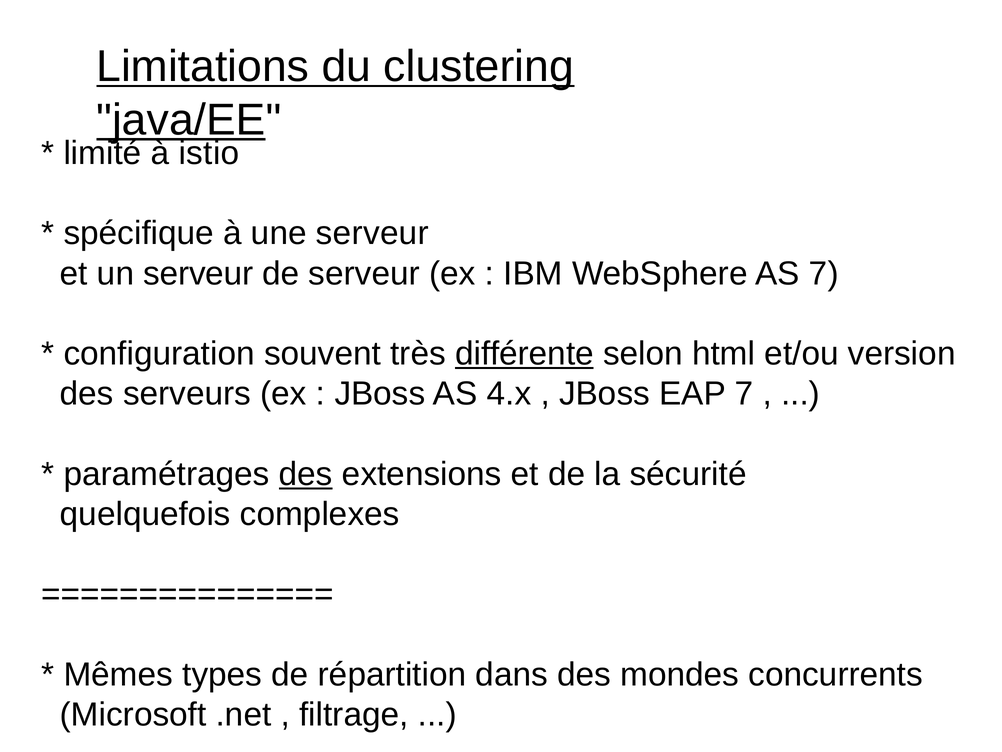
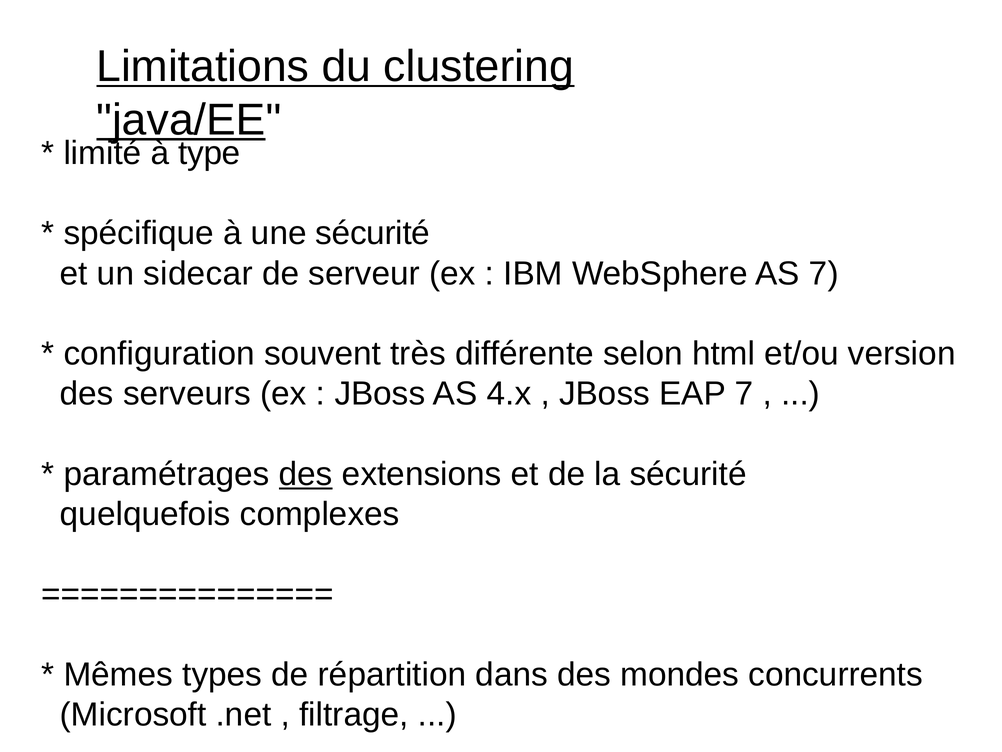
istio: istio -> type (209, 153)
une serveur: serveur -> sécurité (373, 233)
un serveur: serveur -> sidecar (198, 273)
différente underline: present -> none (524, 354)
